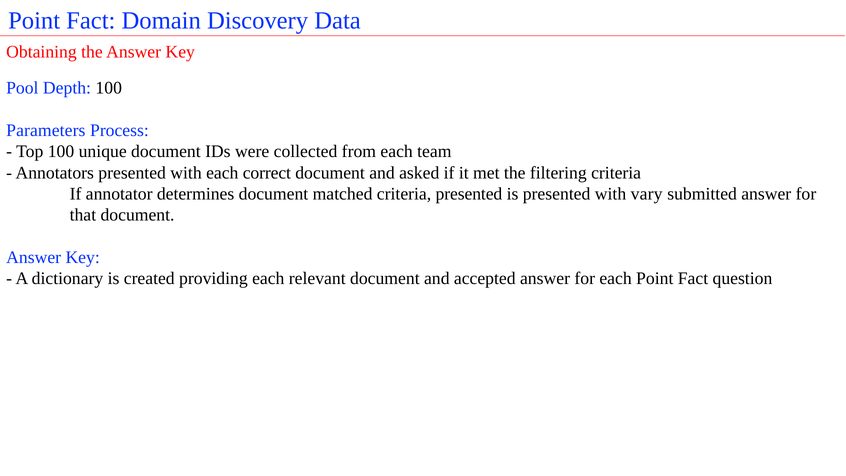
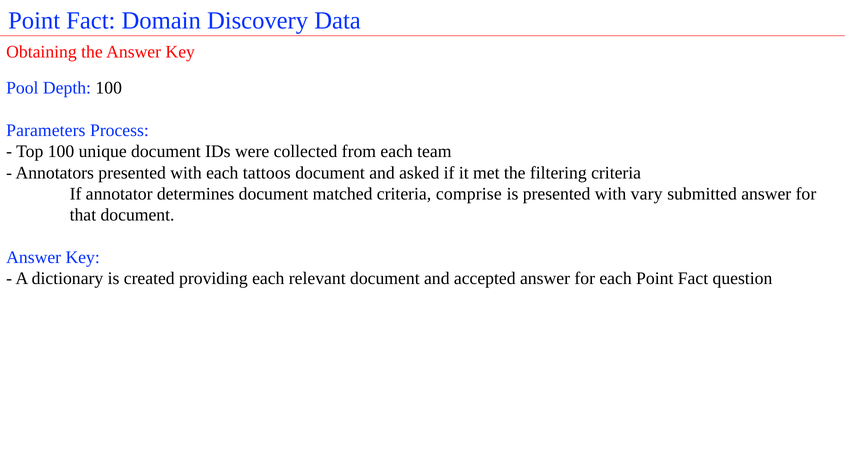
correct: correct -> tattoos (267, 173)
criteria presented: presented -> comprise (469, 194)
